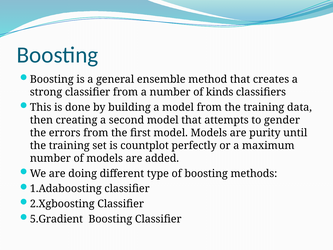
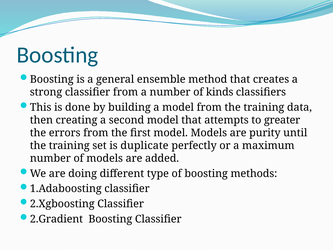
gender: gender -> greater (282, 120)
countplot: countplot -> duplicate (144, 145)
5.Gradient: 5.Gradient -> 2.Gradient (56, 219)
